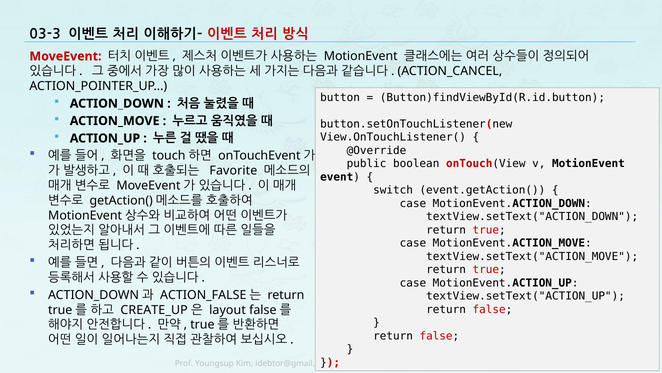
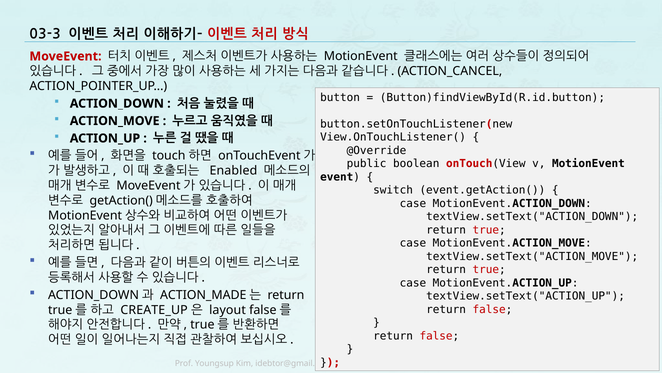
Favorite: Favorite -> Enabled (233, 170)
ACTION_FALSE: ACTION_FALSE -> ACTION_MADE (203, 295)
